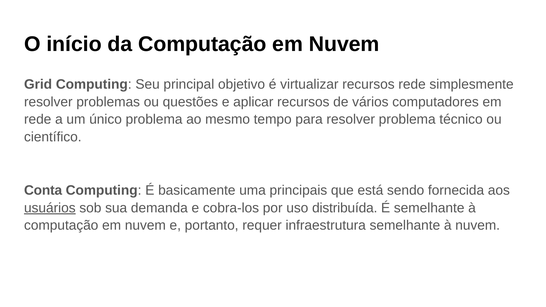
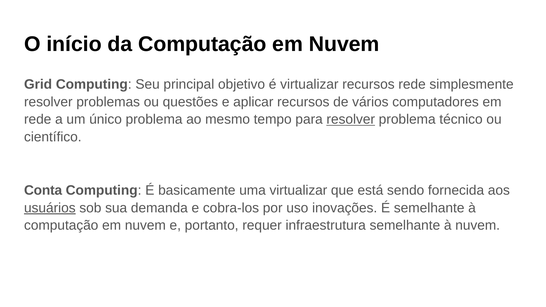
resolver underline: none -> present (351, 120)
uma principais: principais -> virtualizar (298, 190)
distribuída: distribuída -> inovações (345, 208)
